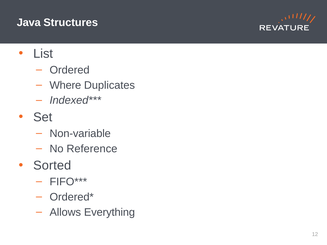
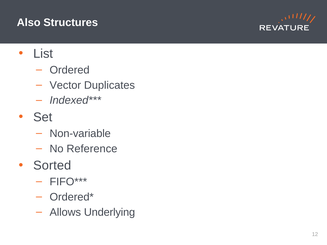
Java: Java -> Also (29, 22)
Where: Where -> Vector (65, 85)
Everything: Everything -> Underlying (110, 212)
